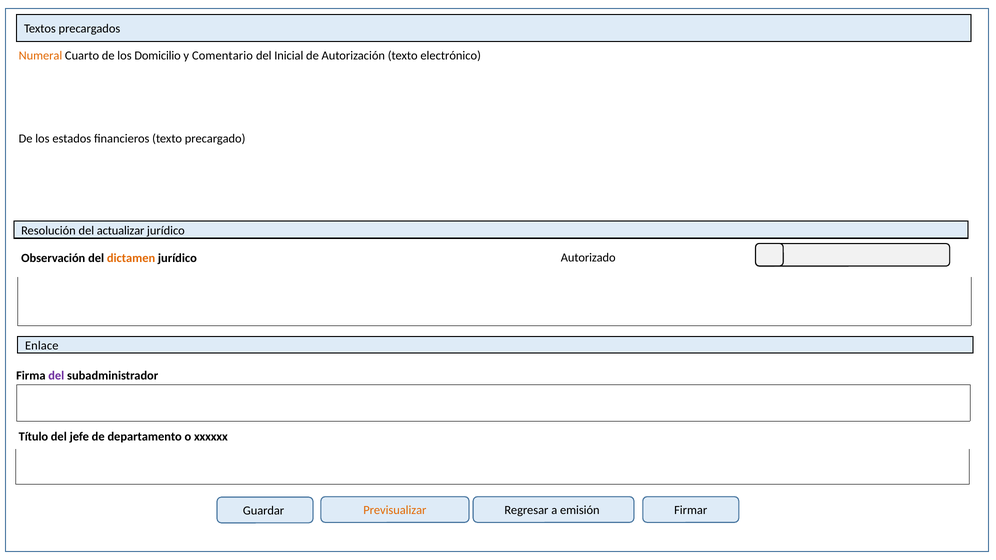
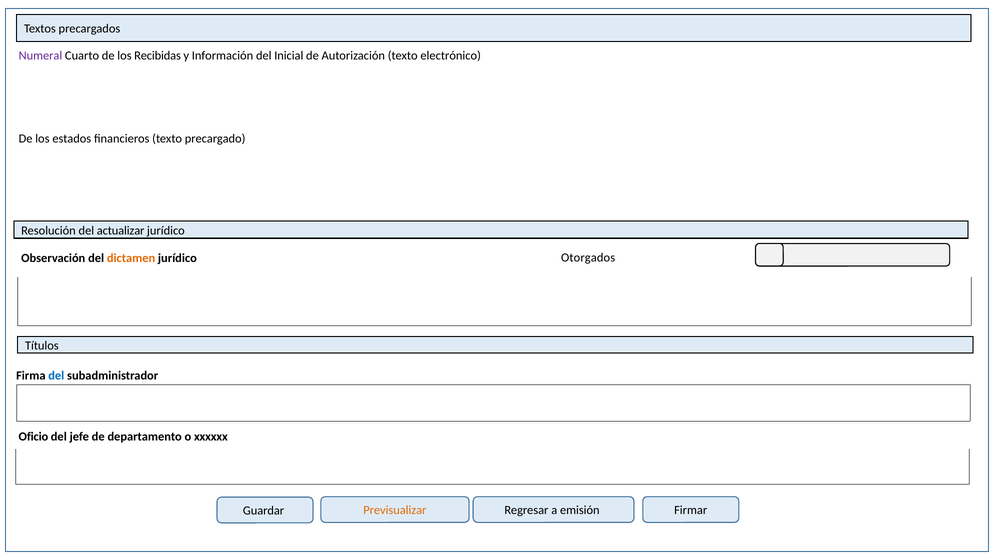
Numeral colour: orange -> purple (40, 56)
Domicilio: Domicilio -> Recibidas (158, 56)
Comentario: Comentario -> Información (222, 56)
Autorizado: Autorizado -> Otorgados (588, 258)
Enlace: Enlace -> Títulos (42, 346)
del colour: purple -> blue (56, 376)
Título: Título -> Oficio (33, 437)
